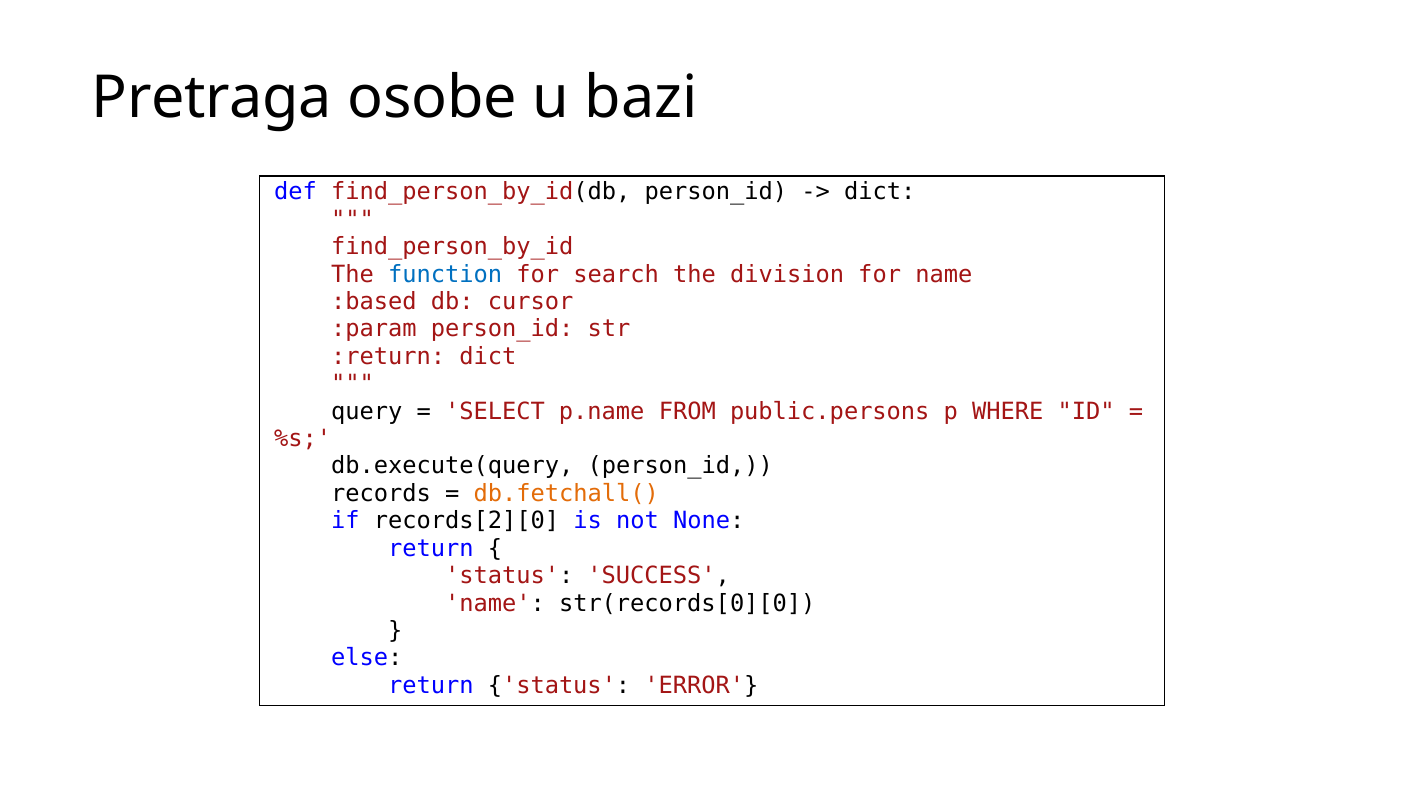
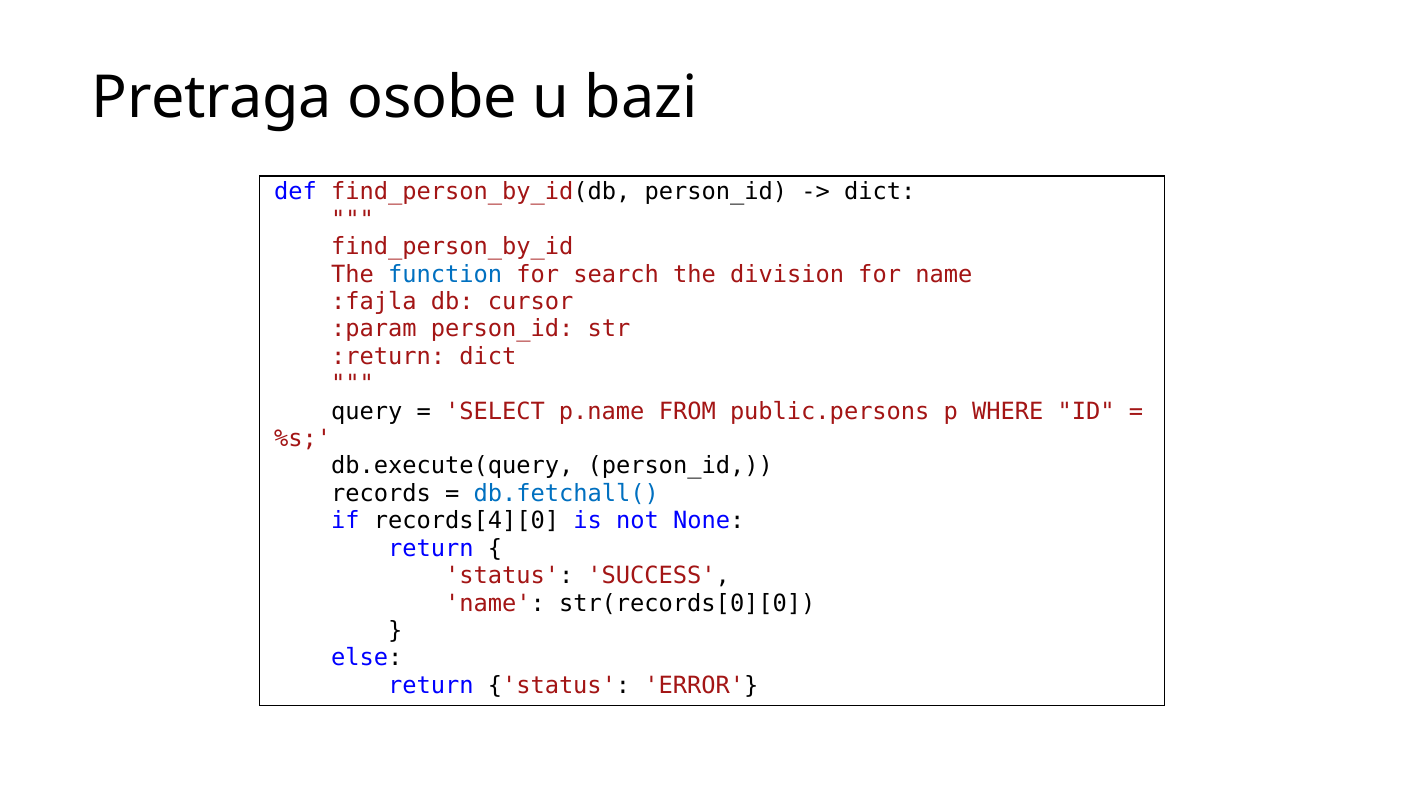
:based: :based -> :fajla (374, 302)
db.fetchall( colour: orange -> blue (566, 494)
records[2][0: records[2][0 -> records[4][0 (466, 521)
